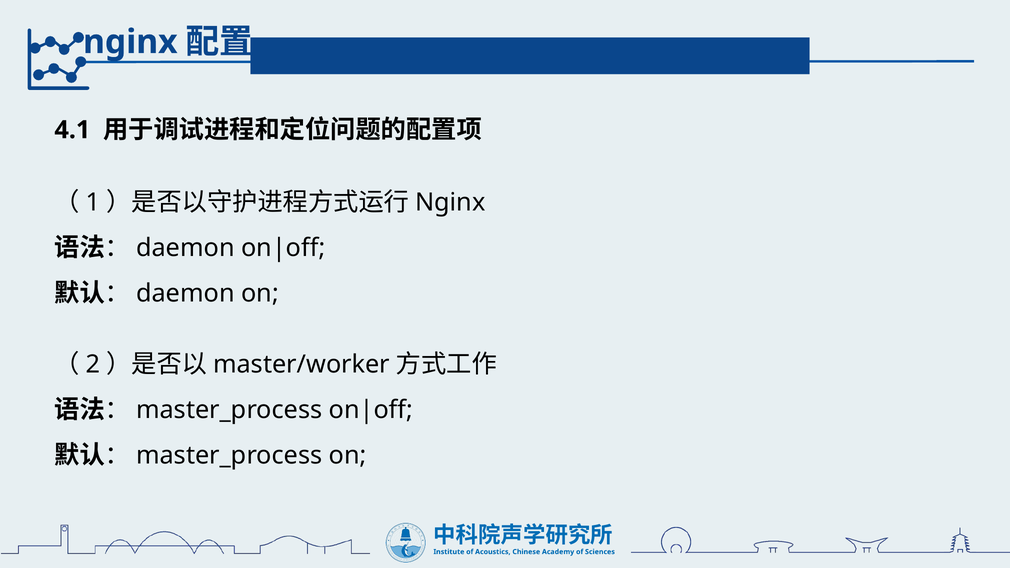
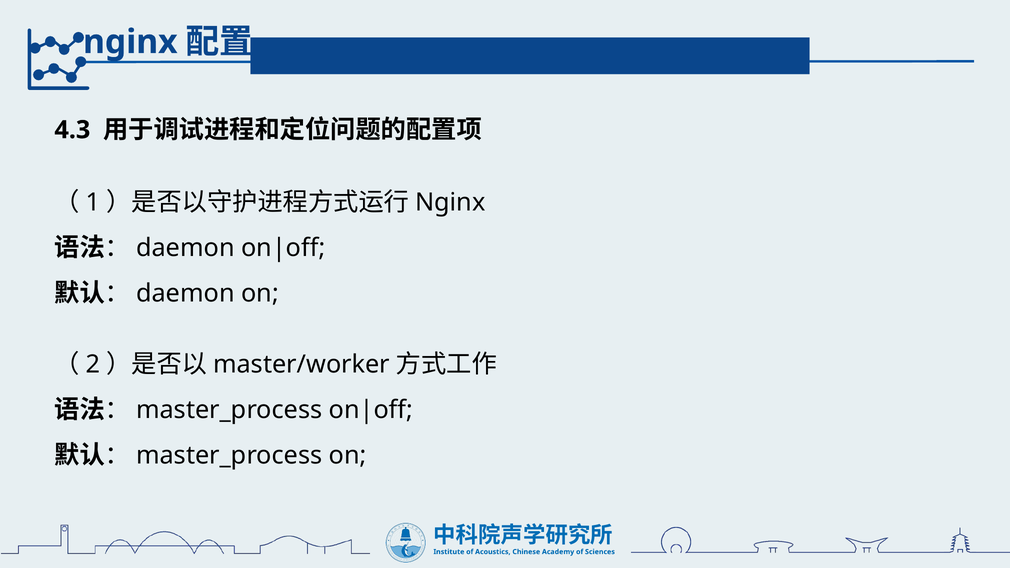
4.1: 4.1 -> 4.3 (72, 130)
